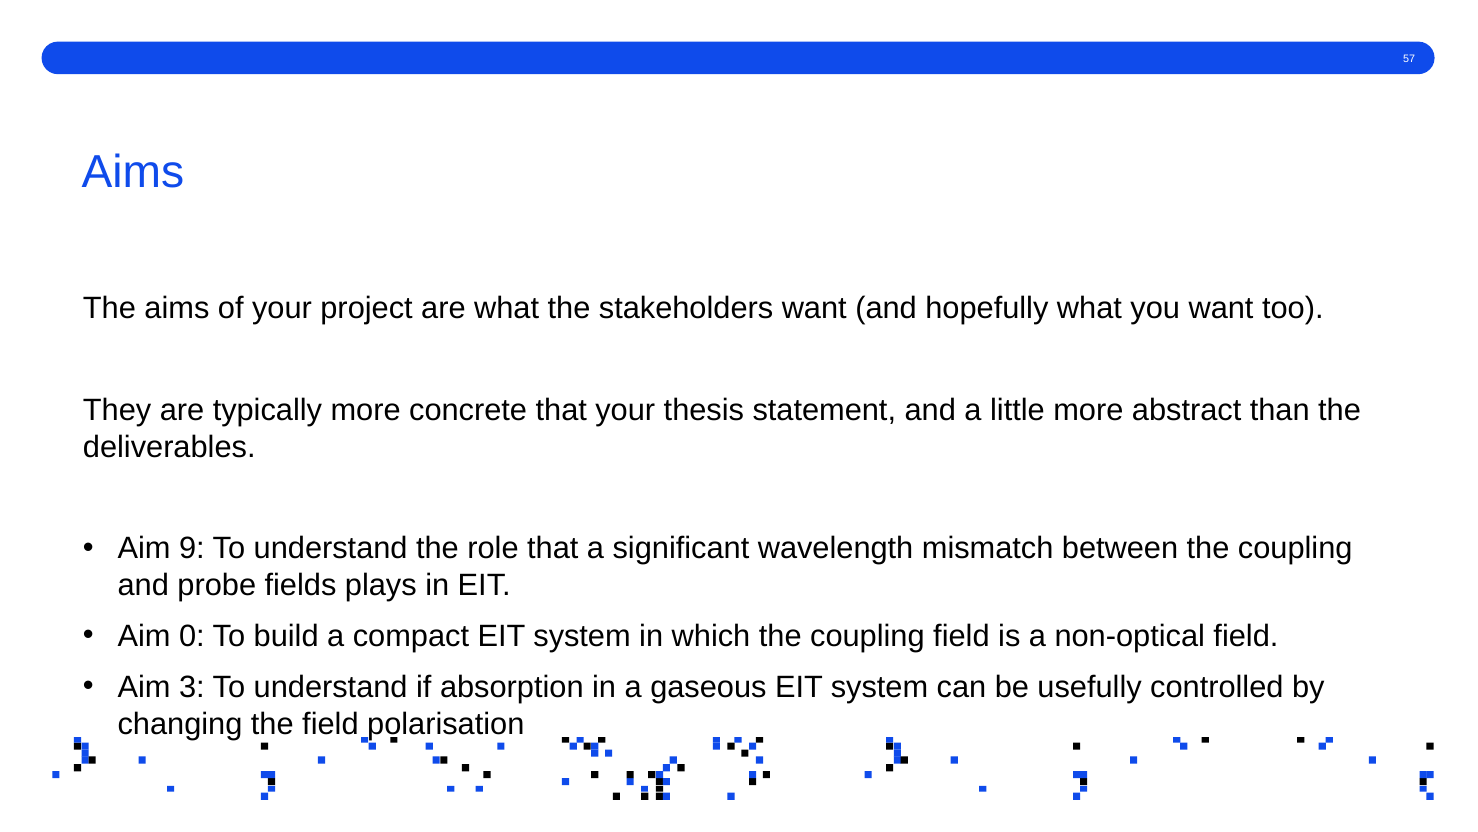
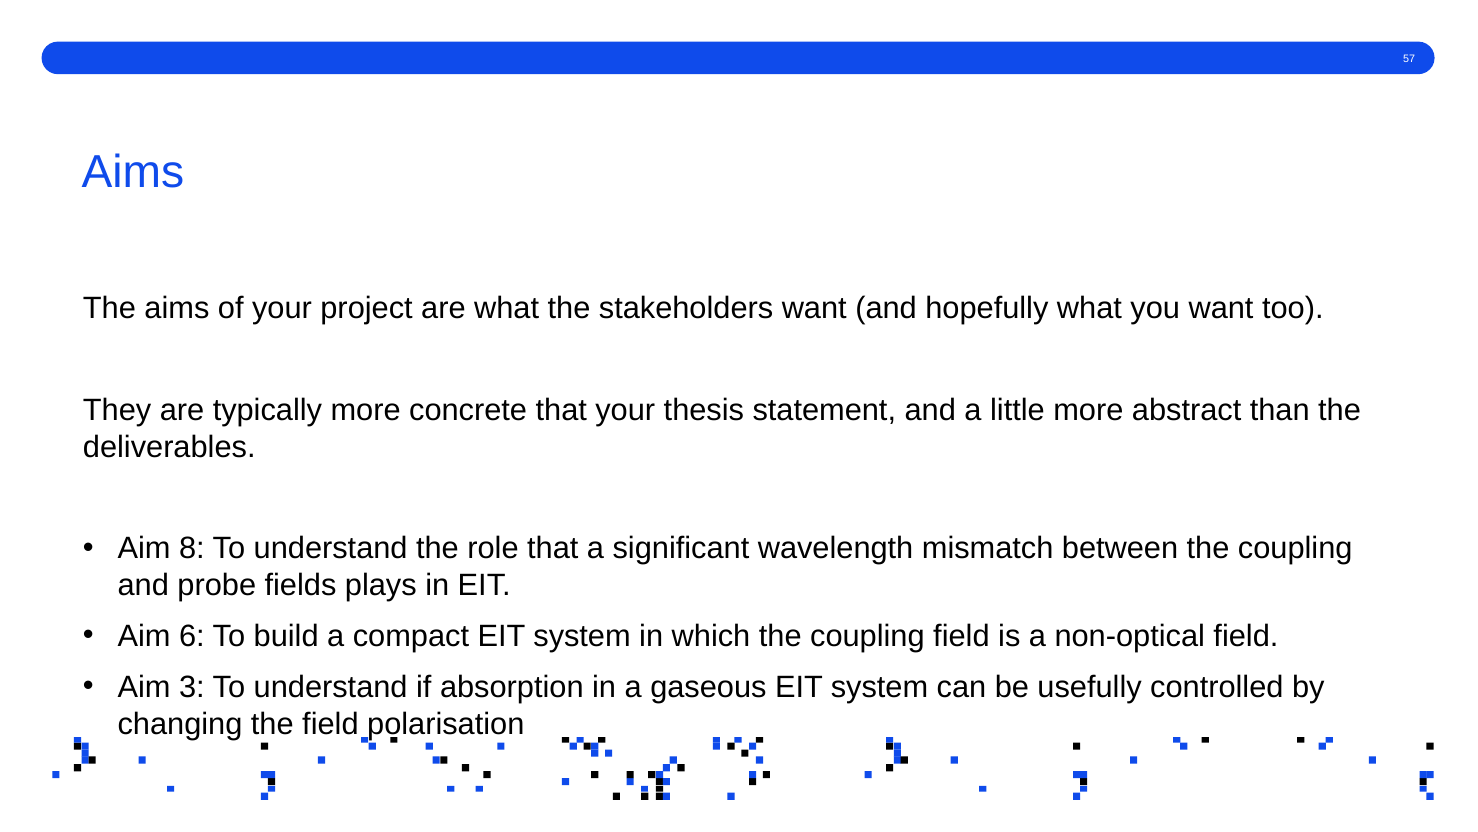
9: 9 -> 8 (192, 548)
0: 0 -> 6 (192, 636)
